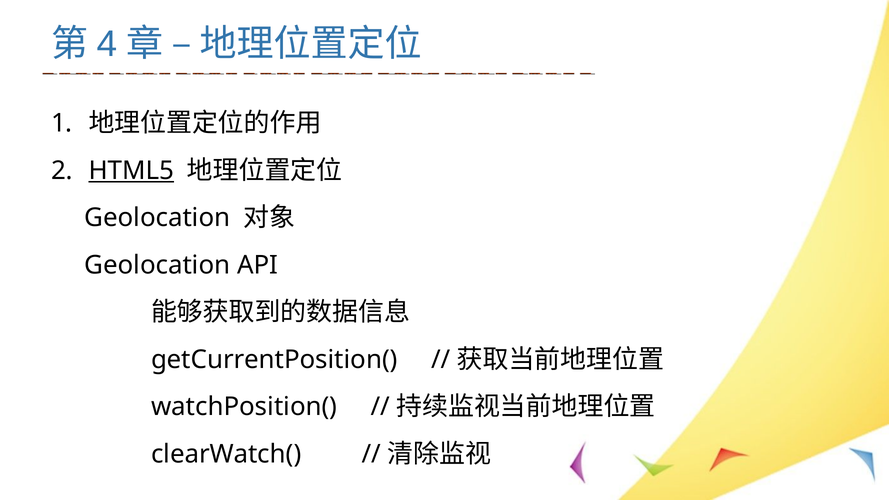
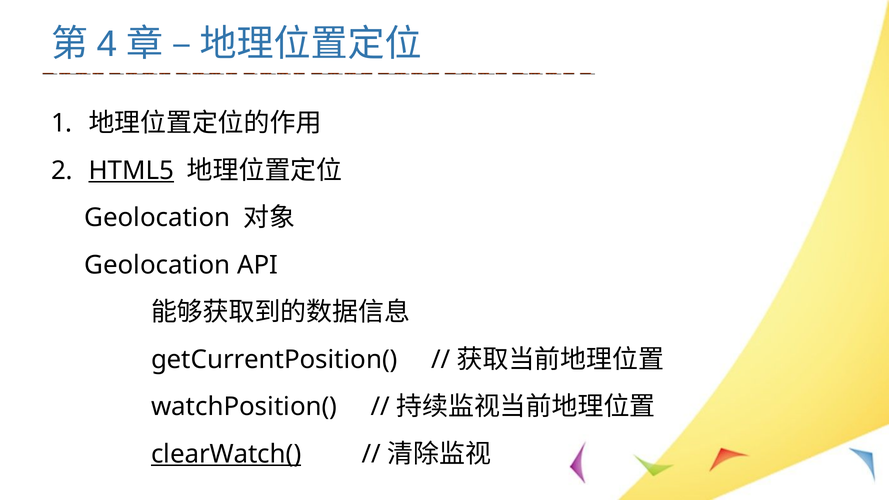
clearWatch( underline: none -> present (226, 454)
